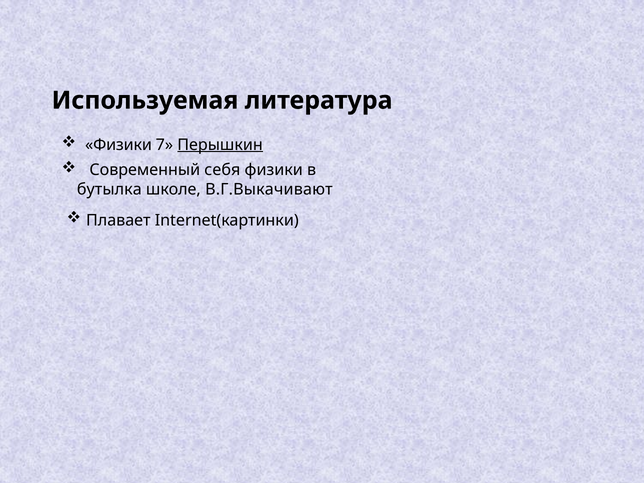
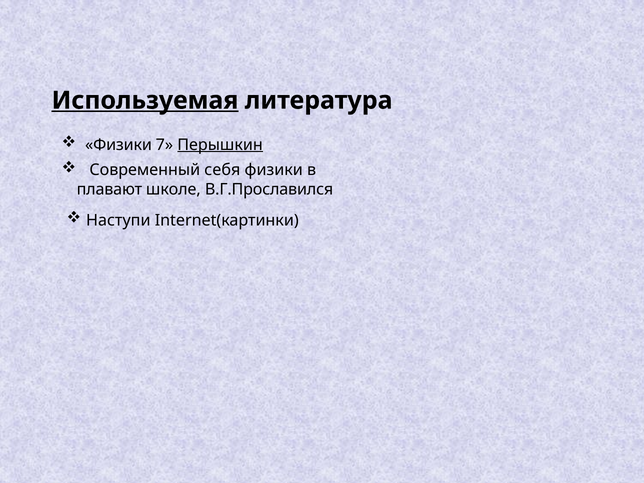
Используемая underline: none -> present (145, 100)
бутылка: бутылка -> плавают (109, 189)
В.Г.Выкачивают: В.Г.Выкачивают -> В.Г.Прославился (269, 189)
Плавает: Плавает -> Наступи (118, 220)
